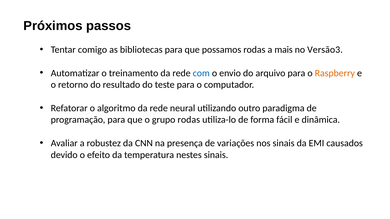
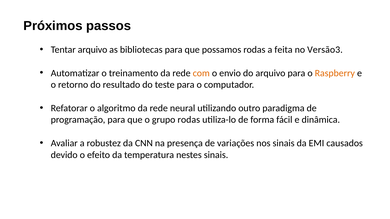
Tentar comigo: comigo -> arquivo (93, 50)
mais: mais -> feita (283, 50)
com colour: blue -> orange (201, 73)
